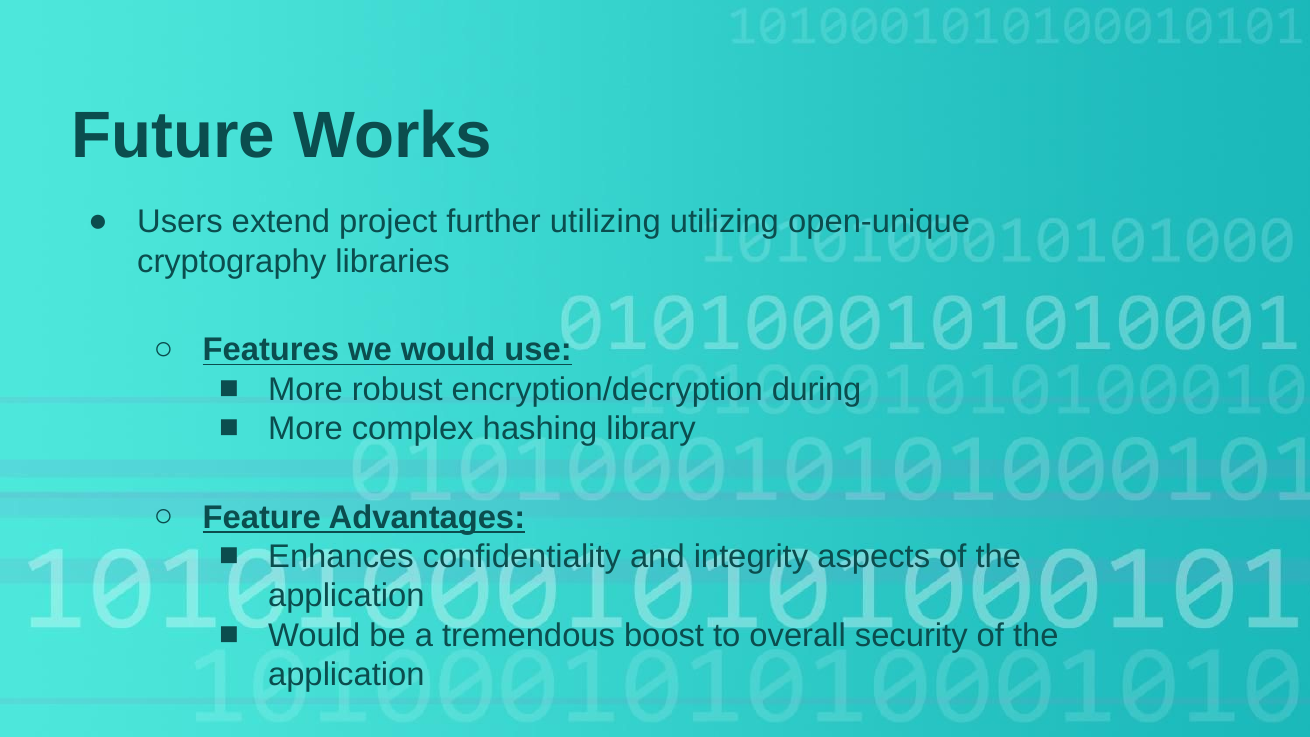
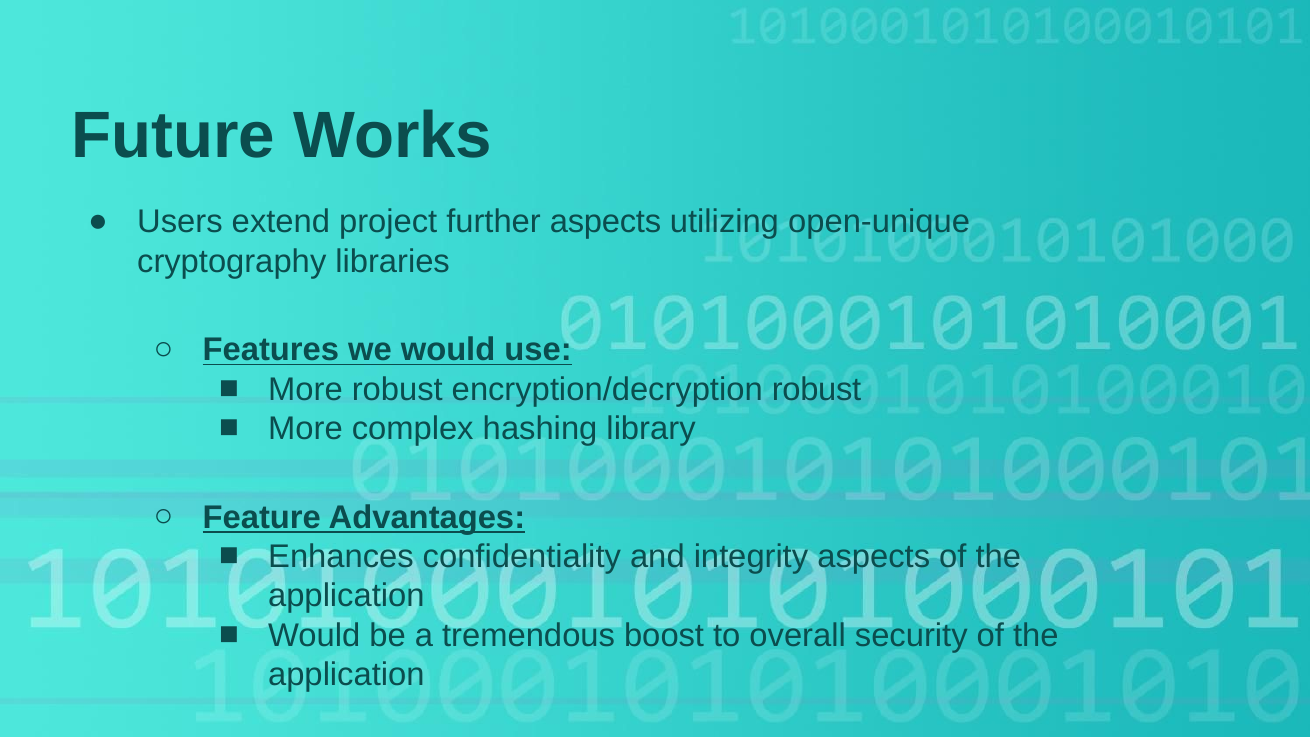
further utilizing: utilizing -> aspects (605, 222)
encryption/decryption during: during -> robust (817, 389)
